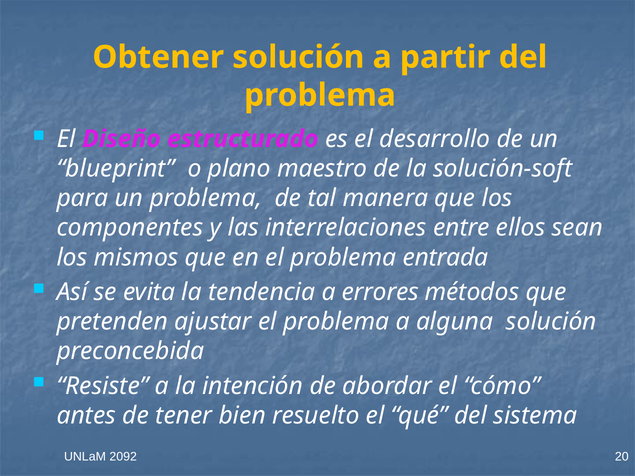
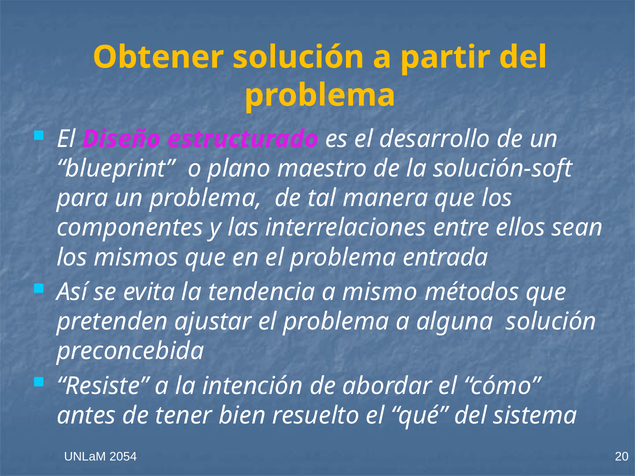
errores: errores -> mismo (380, 292)
2092: 2092 -> 2054 (123, 457)
